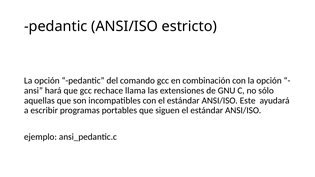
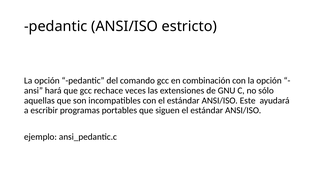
llama: llama -> veces (135, 91)
